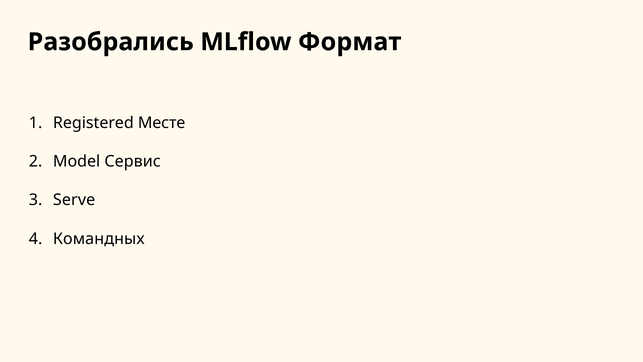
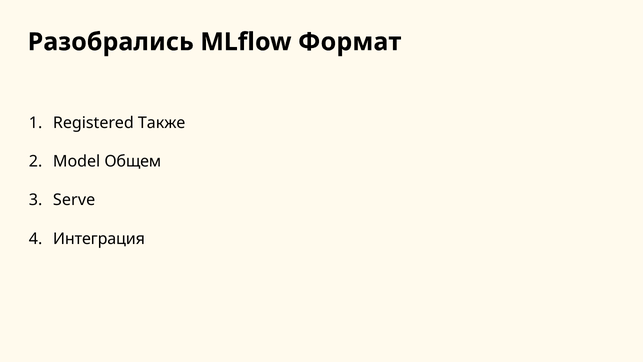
Месте: Месте -> Также (162, 123)
Сервис: Сервис -> Общем (133, 161)
Командных: Командных -> Интеграция (99, 239)
